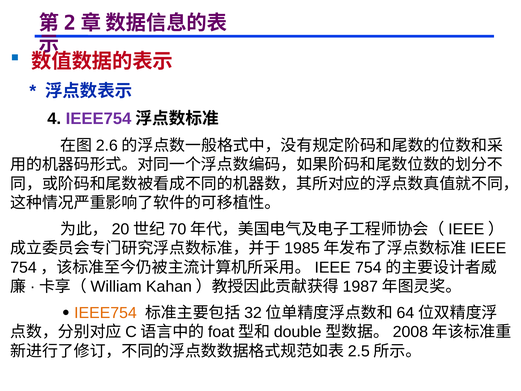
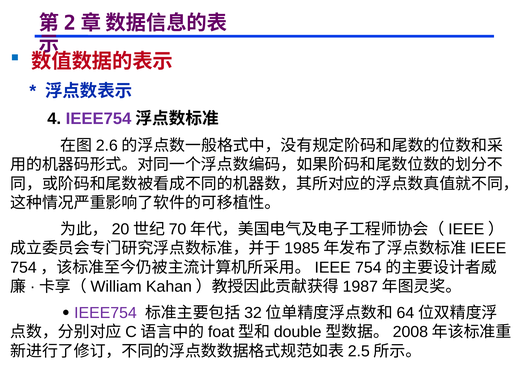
IEEE754 colour: orange -> purple (105, 313)
